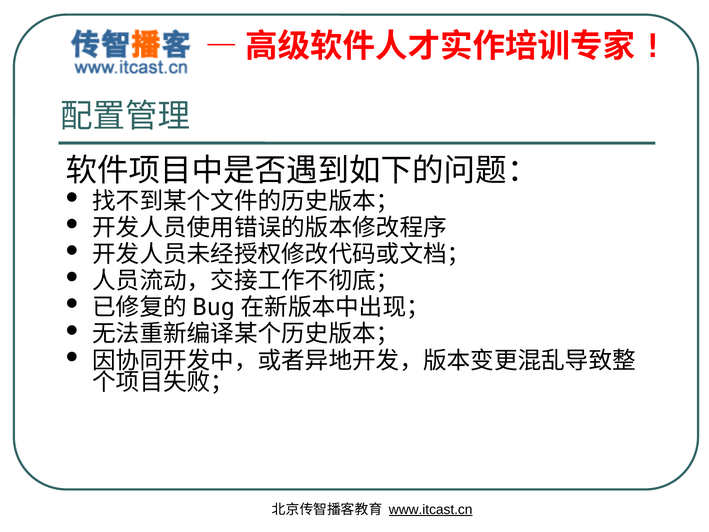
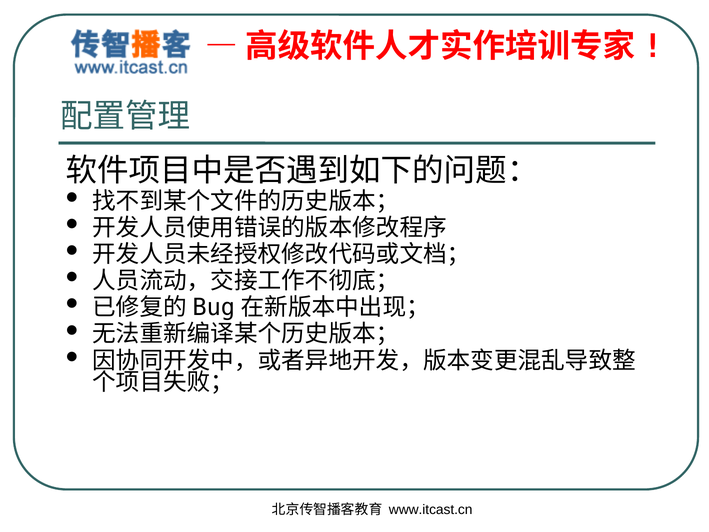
www.itcast.cn underline: present -> none (431, 509)
